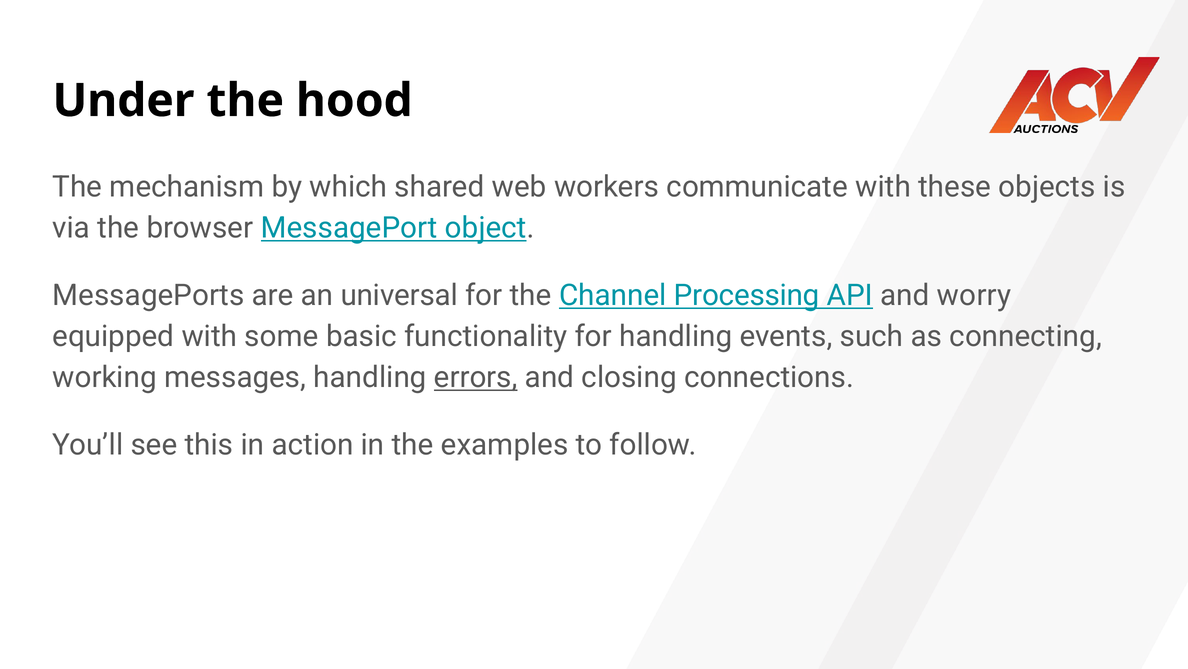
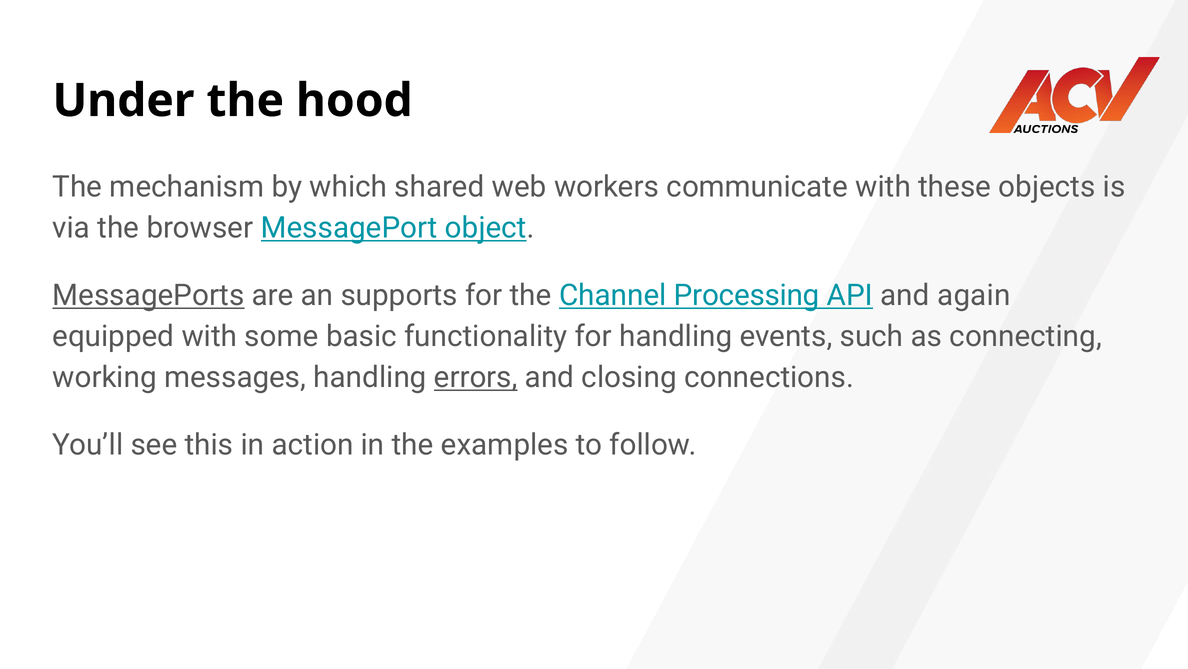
MessagePorts underline: none -> present (148, 295)
universal: universal -> supports (399, 295)
worry: worry -> again (974, 295)
